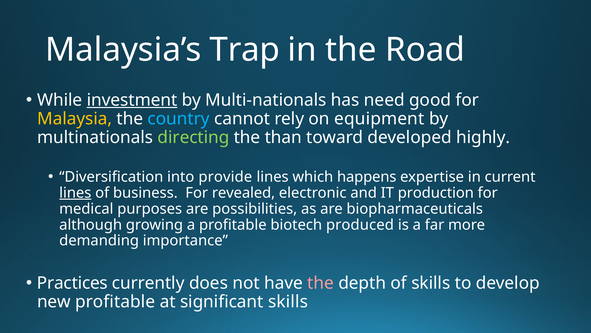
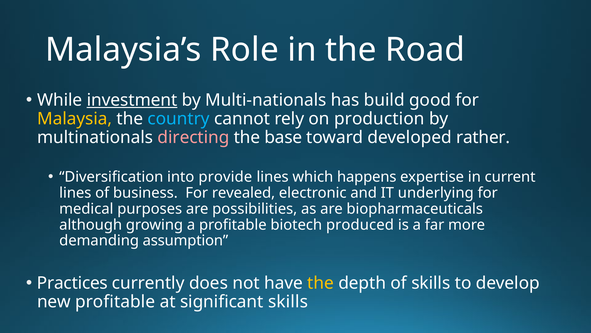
Trap: Trap -> Role (244, 50)
need: need -> build (384, 100)
equipment: equipment -> production (379, 119)
directing colour: light green -> pink (194, 137)
than: than -> base (283, 137)
highly: highly -> rather (483, 137)
lines underline: present -> none (75, 193)
production: production -> underlying (436, 193)
importance: importance -> assumption (185, 240)
the colour: pink -> yellow (321, 283)
